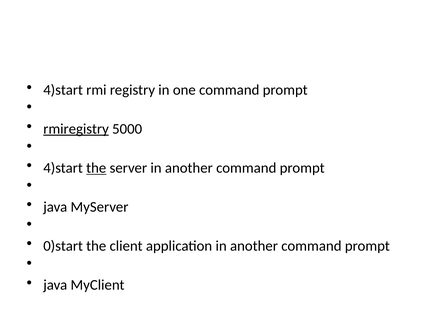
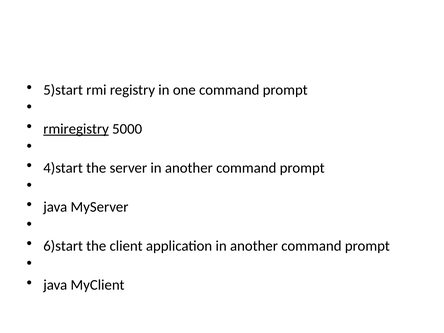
4)start: 4)start -> 5)start (63, 90)
the underline: present -> none (96, 168)
0)start: 0)start -> 6)start (63, 246)
